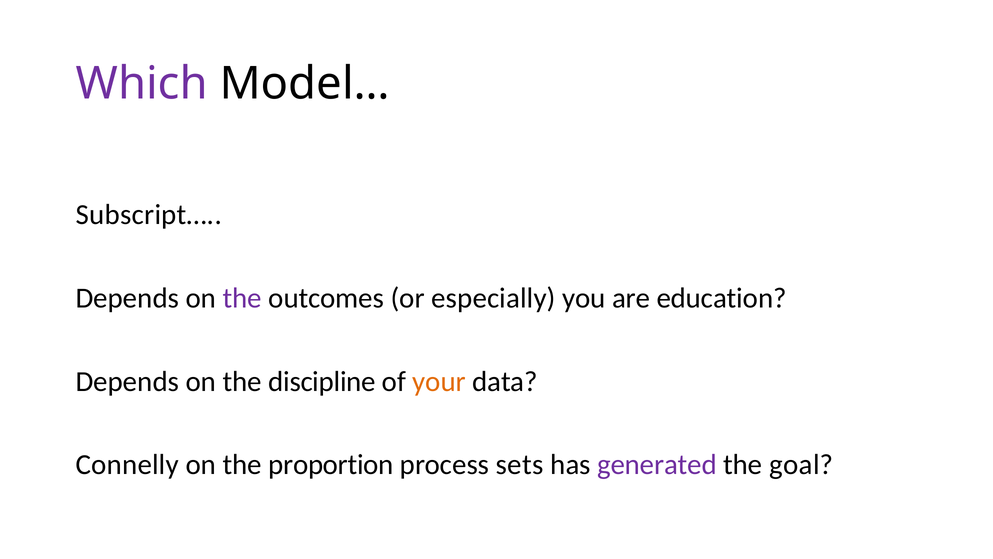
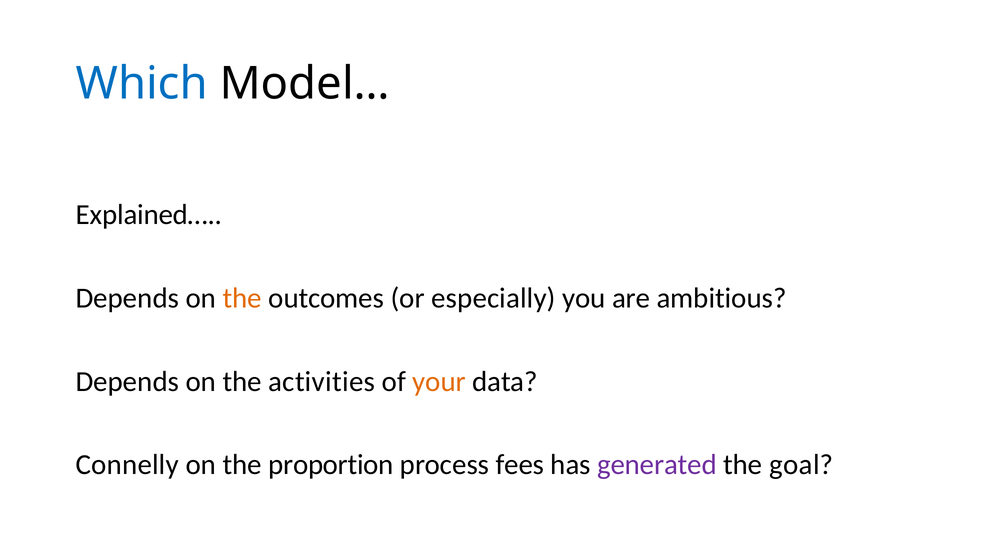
Which colour: purple -> blue (142, 83)
Subscript…: Subscript… -> Explained… (149, 215)
the colour: purple -> orange (242, 298)
education: education -> ambitious (722, 298)
discipline: discipline -> activities (322, 381)
sets: sets -> fees (520, 464)
